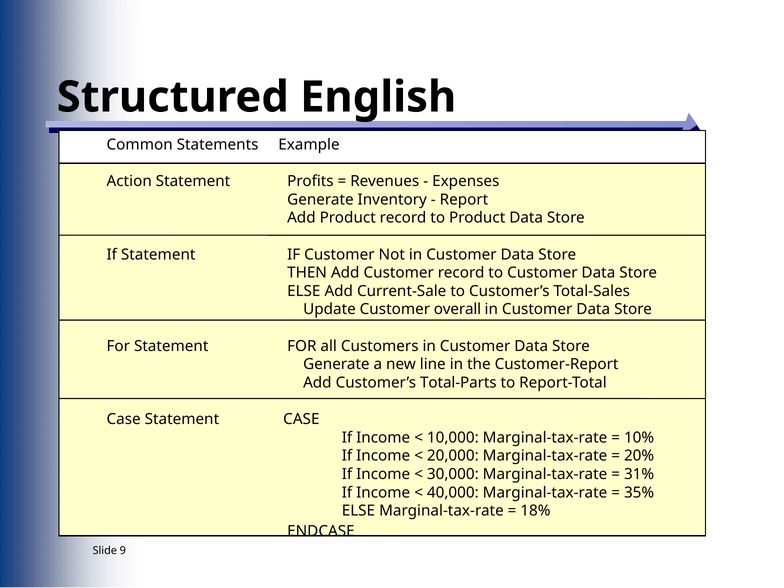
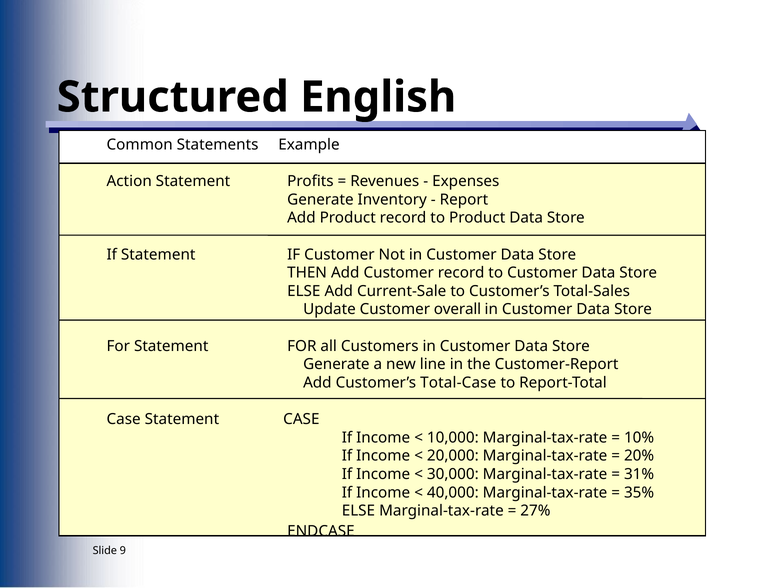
Total-Parts: Total-Parts -> Total-Case (458, 383)
18%: 18% -> 27% (535, 511)
